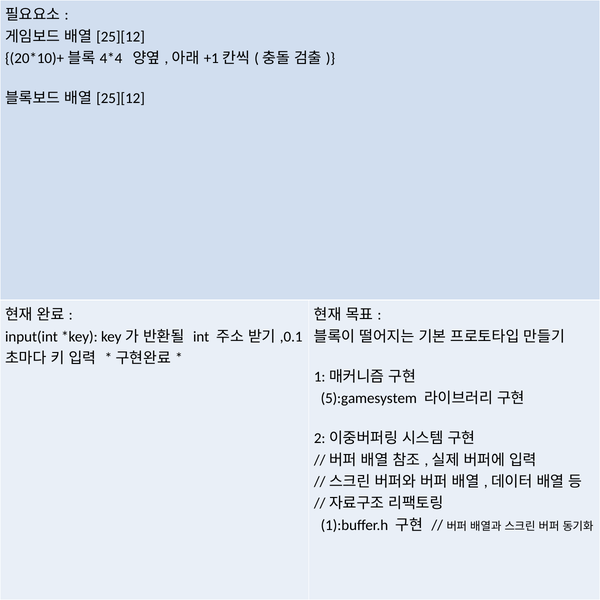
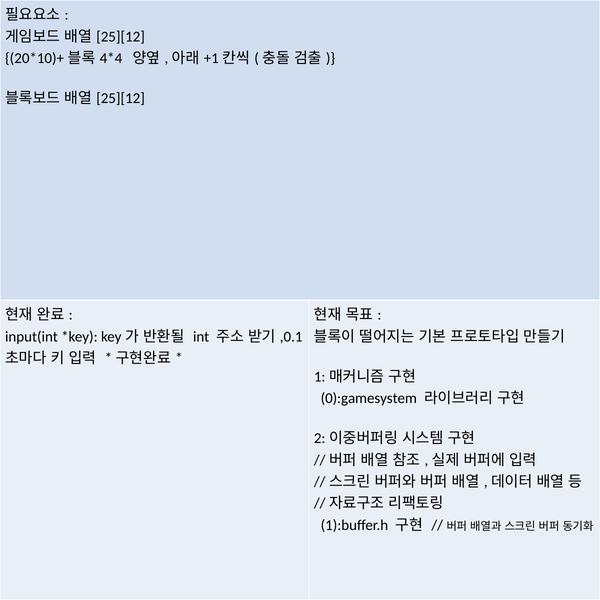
5):gamesystem: 5):gamesystem -> 0):gamesystem (369, 398)
